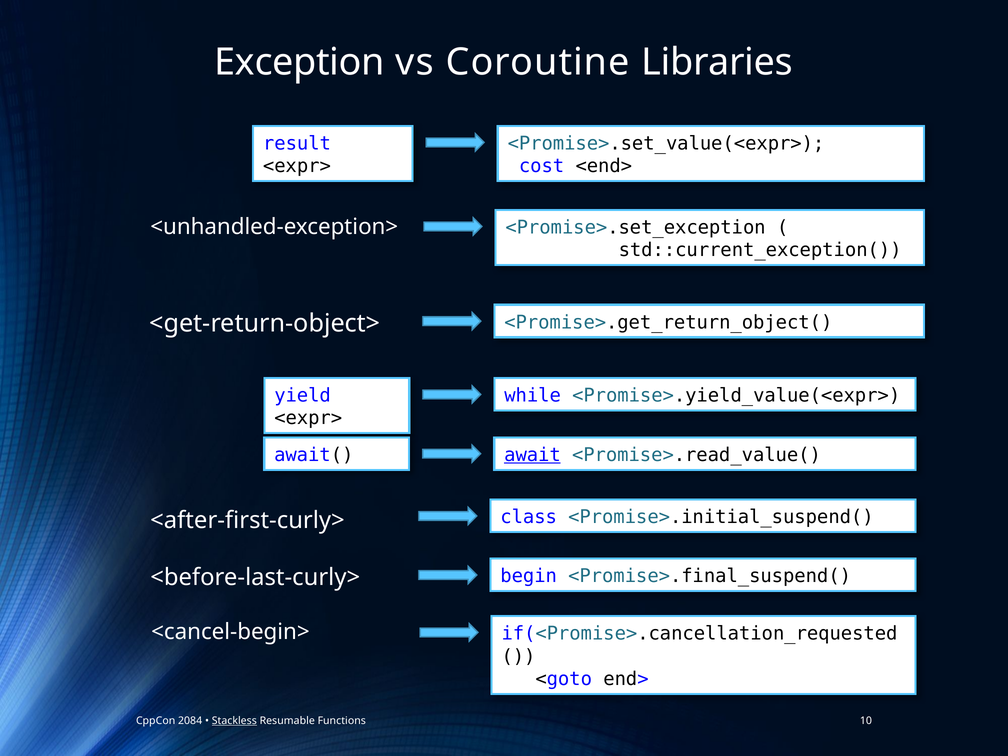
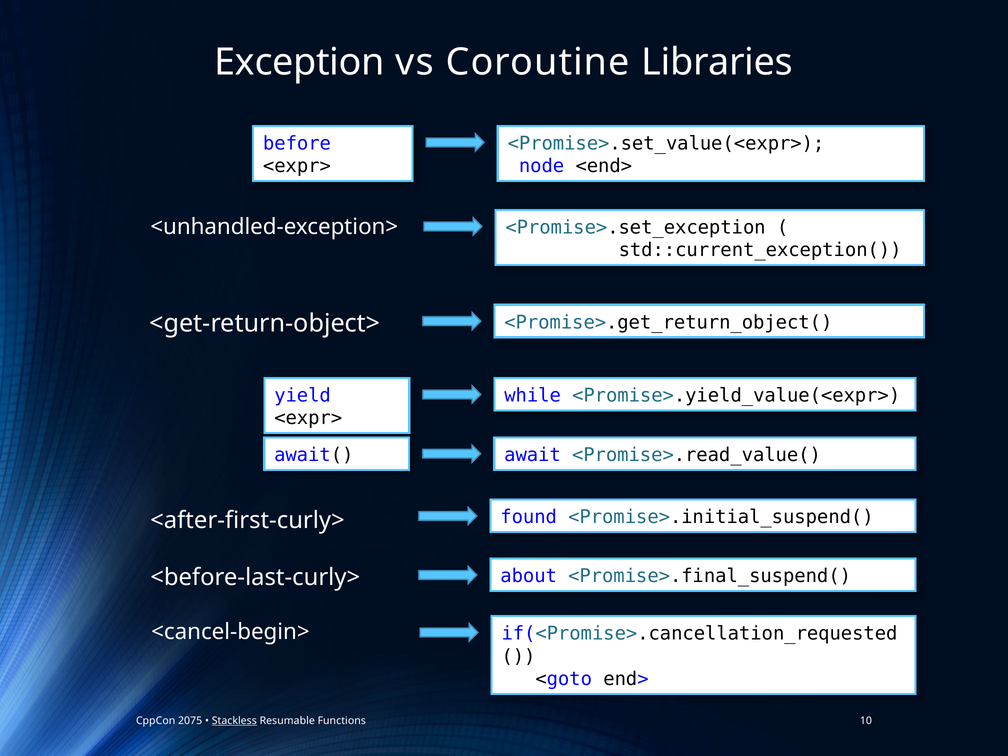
result: result -> before (297, 144)
cost: cost -> node (542, 166)
await underline: present -> none (532, 455)
class: class -> found (529, 517)
begin: begin -> about (529, 576)
2084: 2084 -> 2075 (190, 721)
